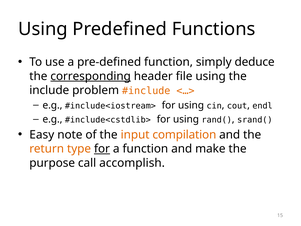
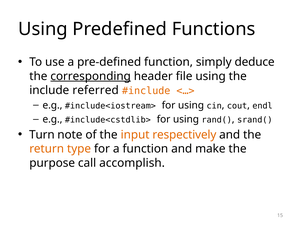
problem: problem -> referred (96, 90)
Easy: Easy -> Turn (42, 135)
compilation: compilation -> respectively (184, 135)
for underline: present -> none (102, 149)
